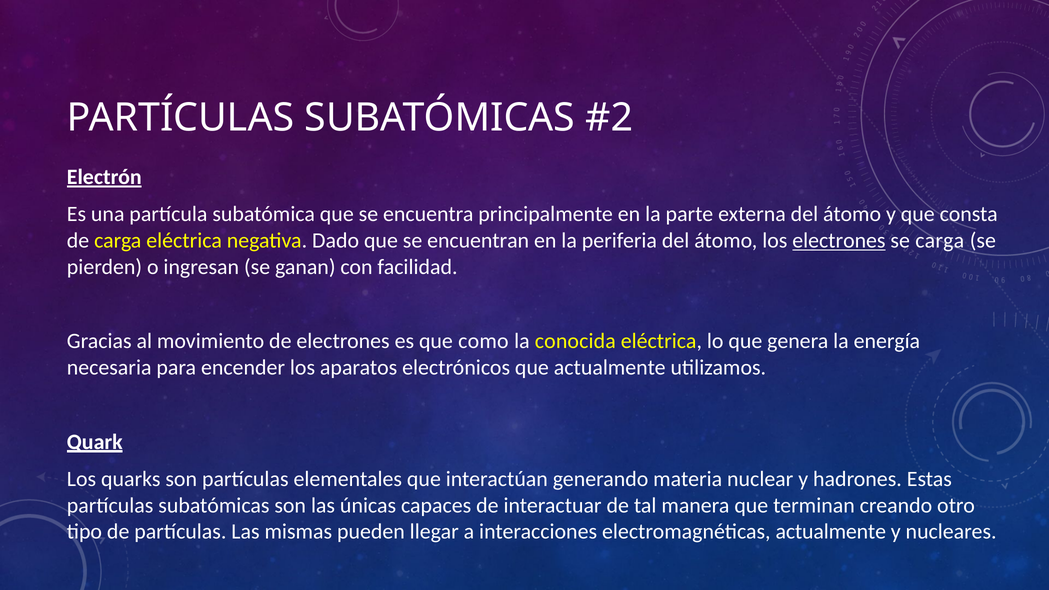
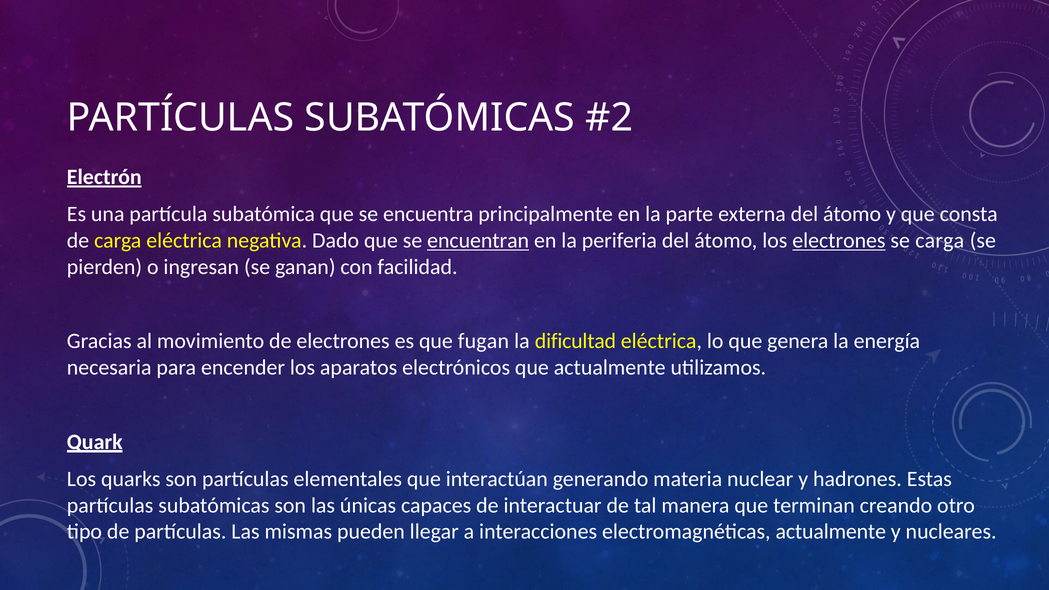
encuentran underline: none -> present (478, 241)
como: como -> fugan (483, 341)
conocida: conocida -> dificultad (575, 341)
